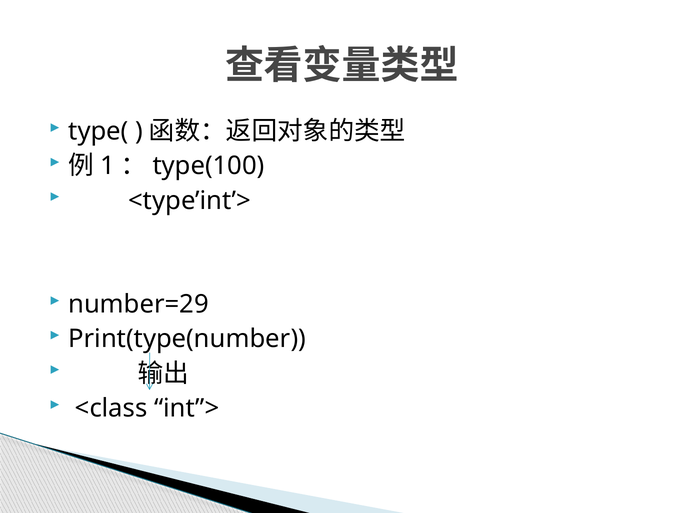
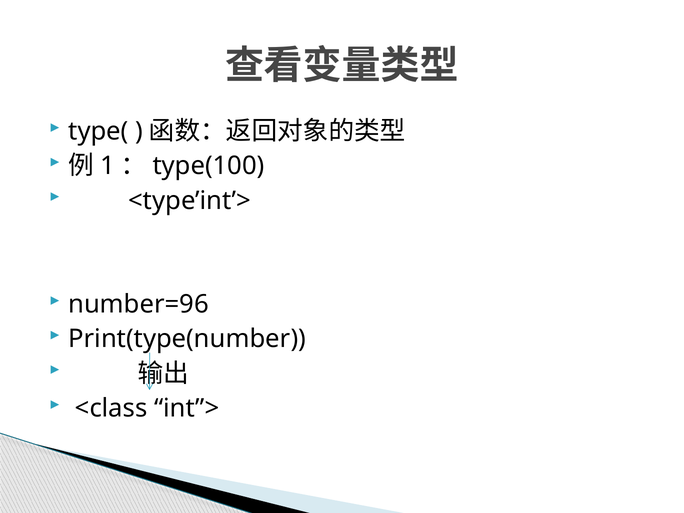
number=29: number=29 -> number=96 (139, 304)
